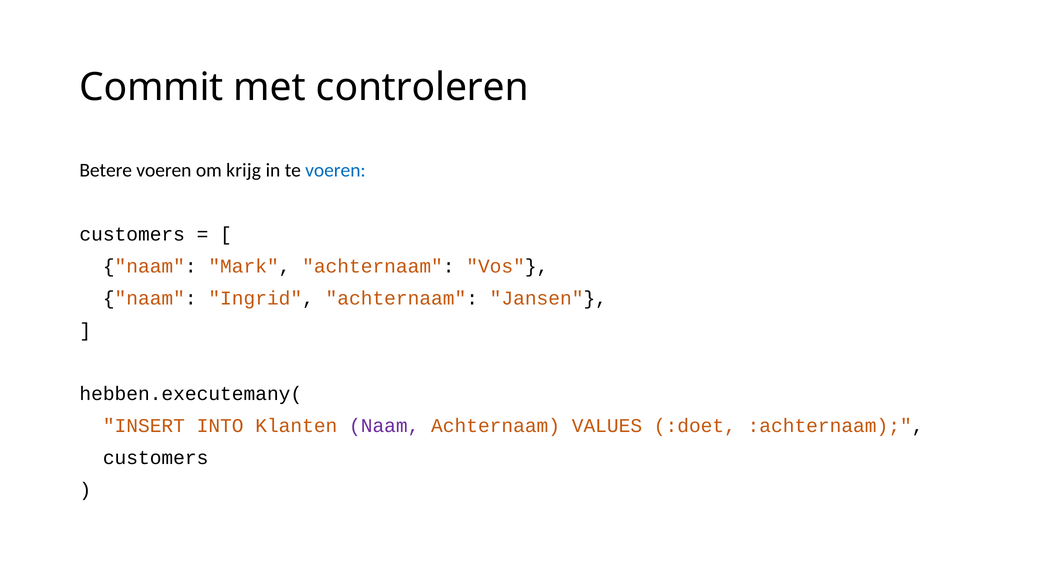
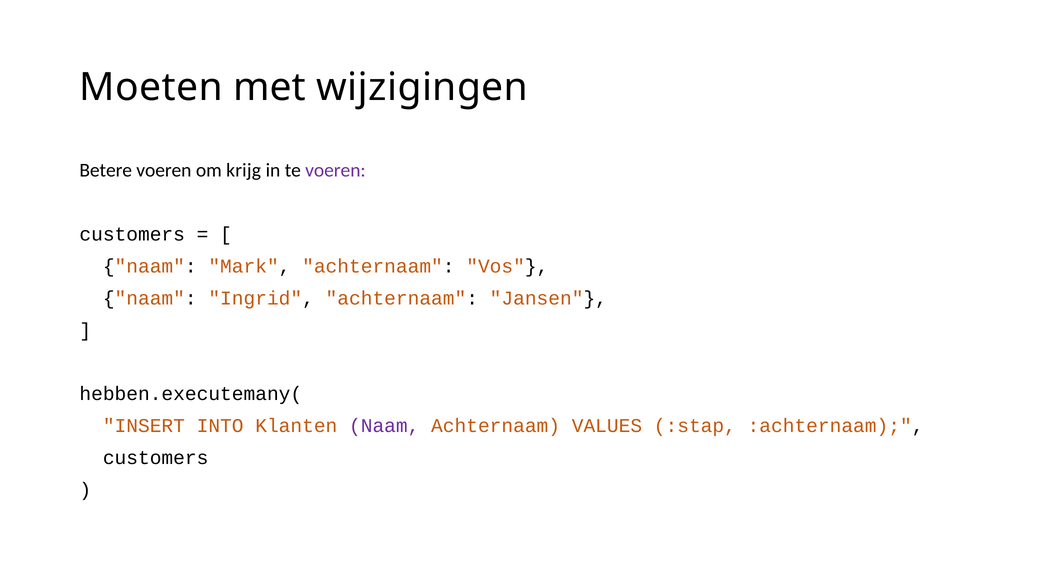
Commit: Commit -> Moeten (151, 88)
controleren: controleren -> wijzigingen (422, 88)
voeren colour: blue -> purple (335, 170)
:doet: :doet -> :stap (695, 426)
